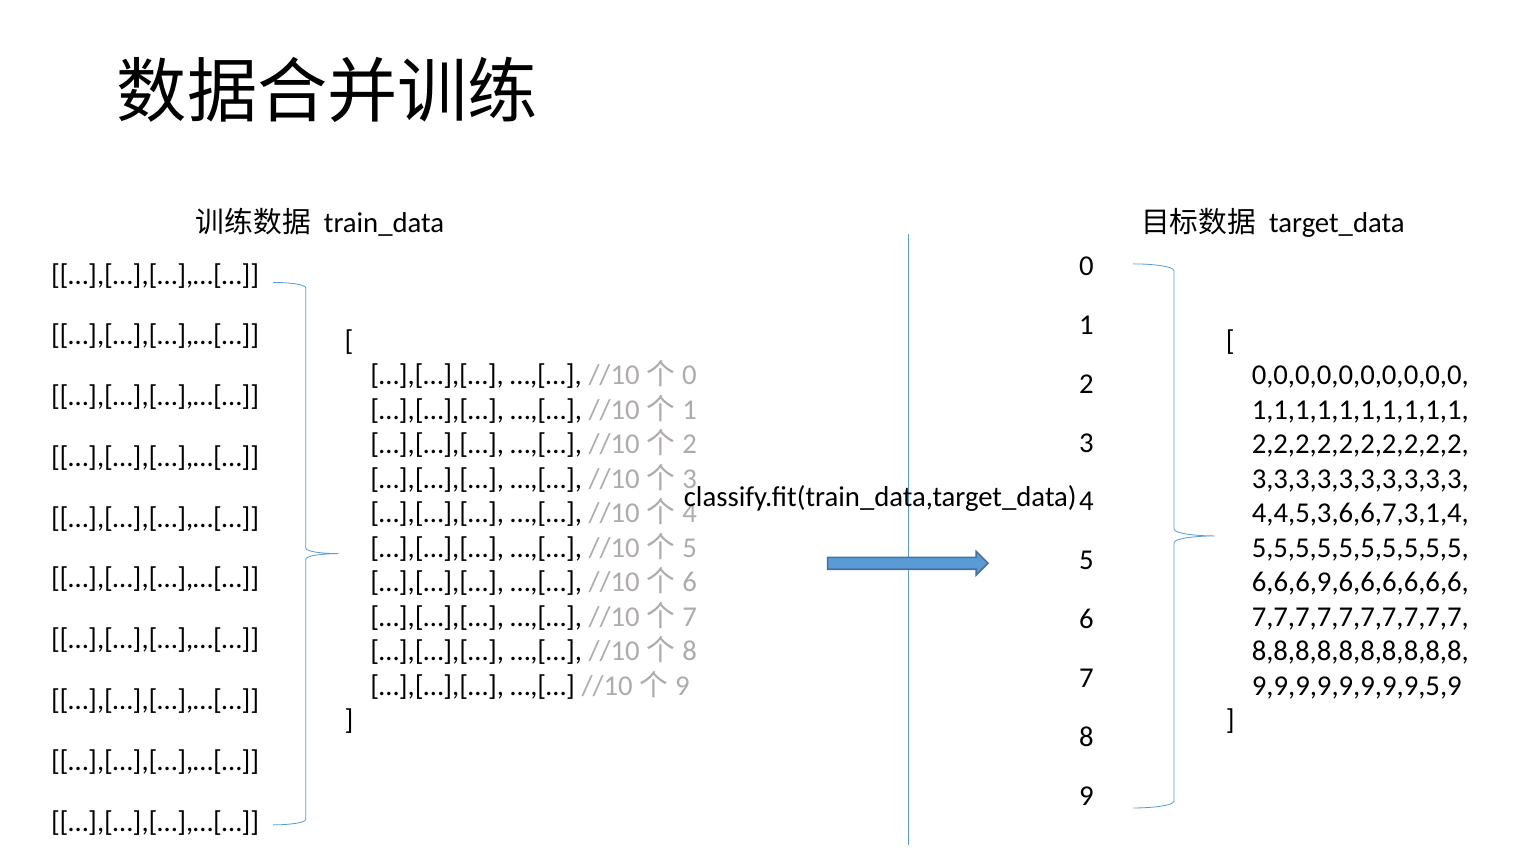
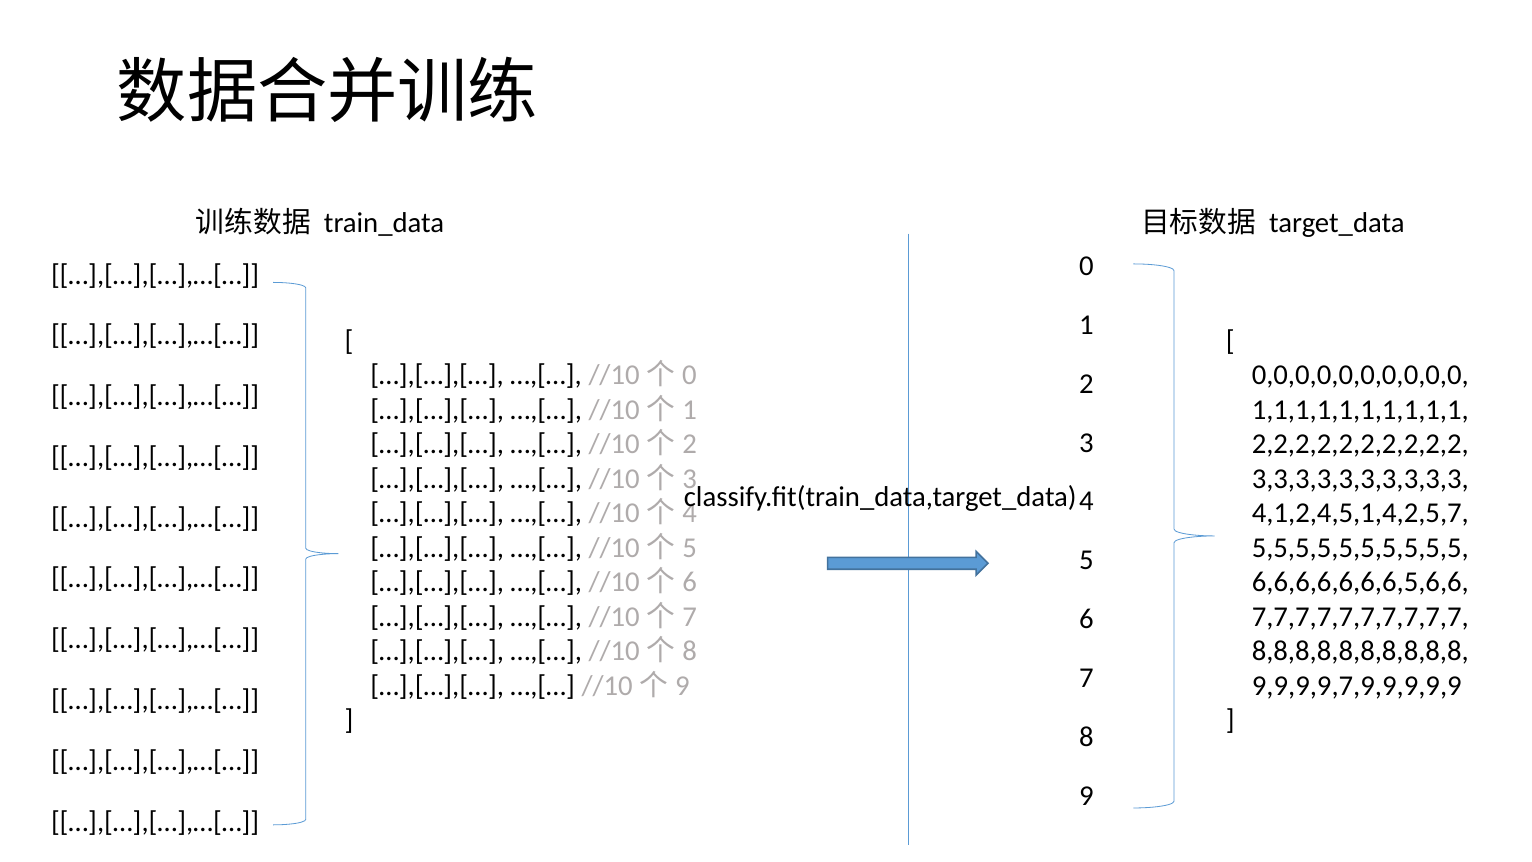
4,4,5,3,6,6,7,3,1,4: 4,4,5,3,6,6,7,3,1,4 -> 4,1,2,4,5,1,4,2,5,7 (1360, 513)
6,6,6,9,6,6,6,6,6,6: 6,6,6,9,6,6,6,6,6,6 -> 6,6,6,6,6,6,6,5,6,6 (1360, 582)
9,9,9,9,9,9,9,9,5,9: 9,9,9,9,9,9,9,9,5,9 -> 9,9,9,9,7,9,9,9,9,9 (1357, 685)
